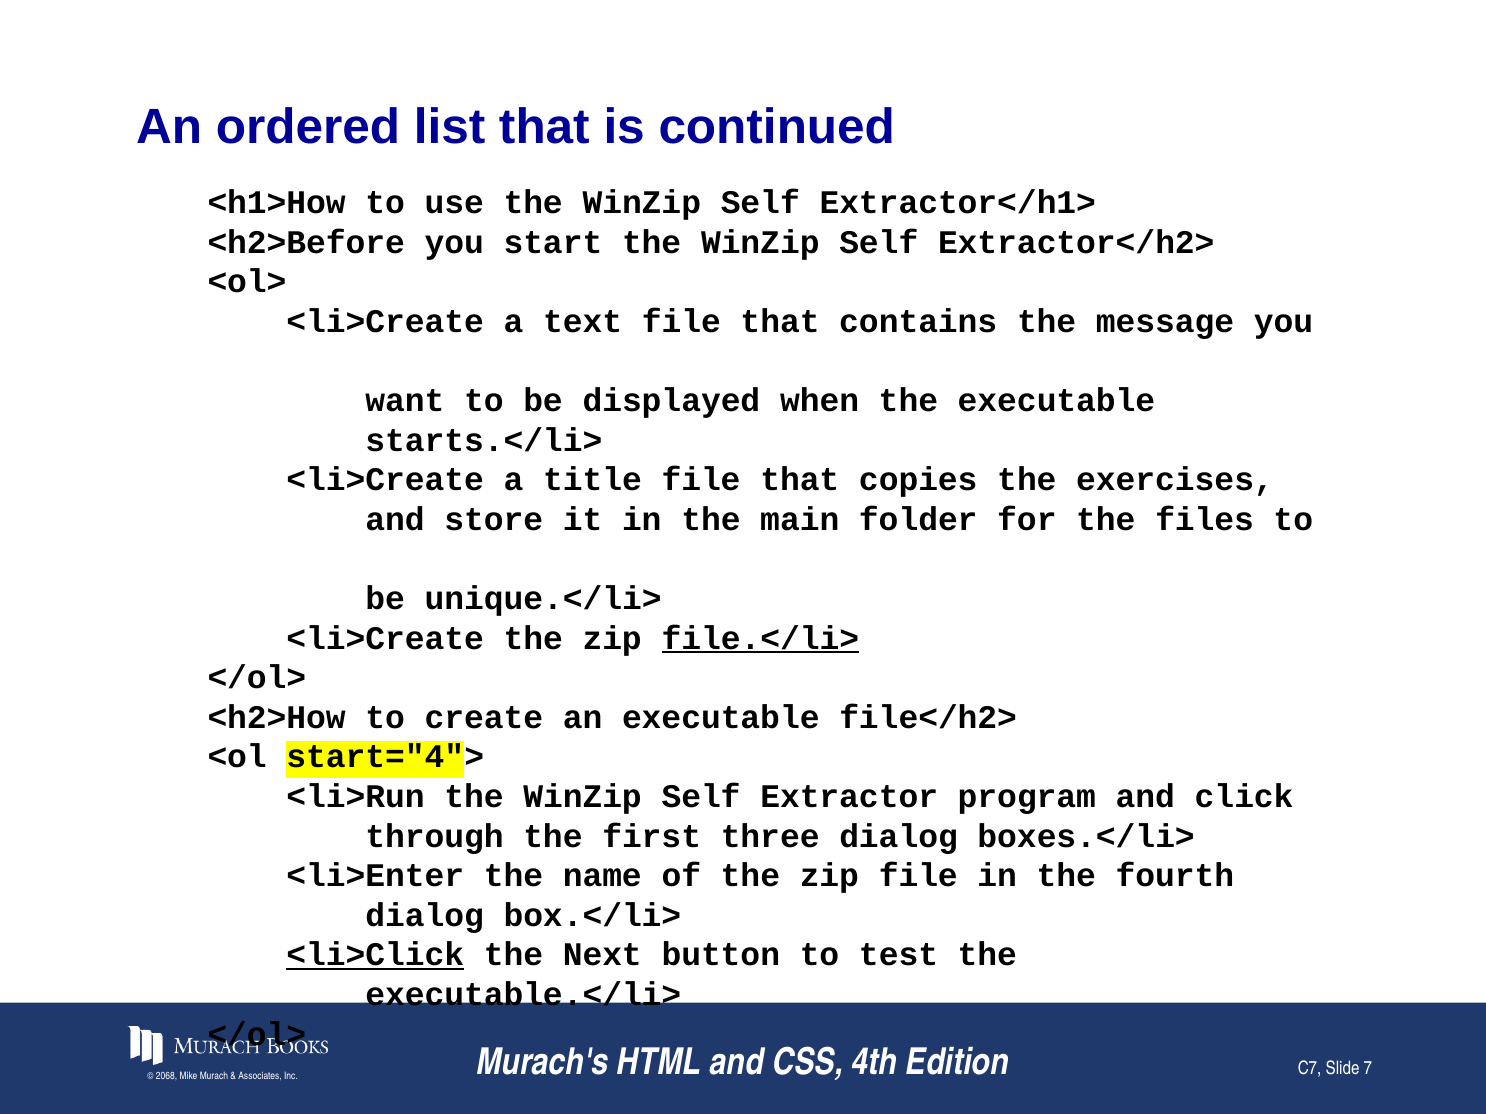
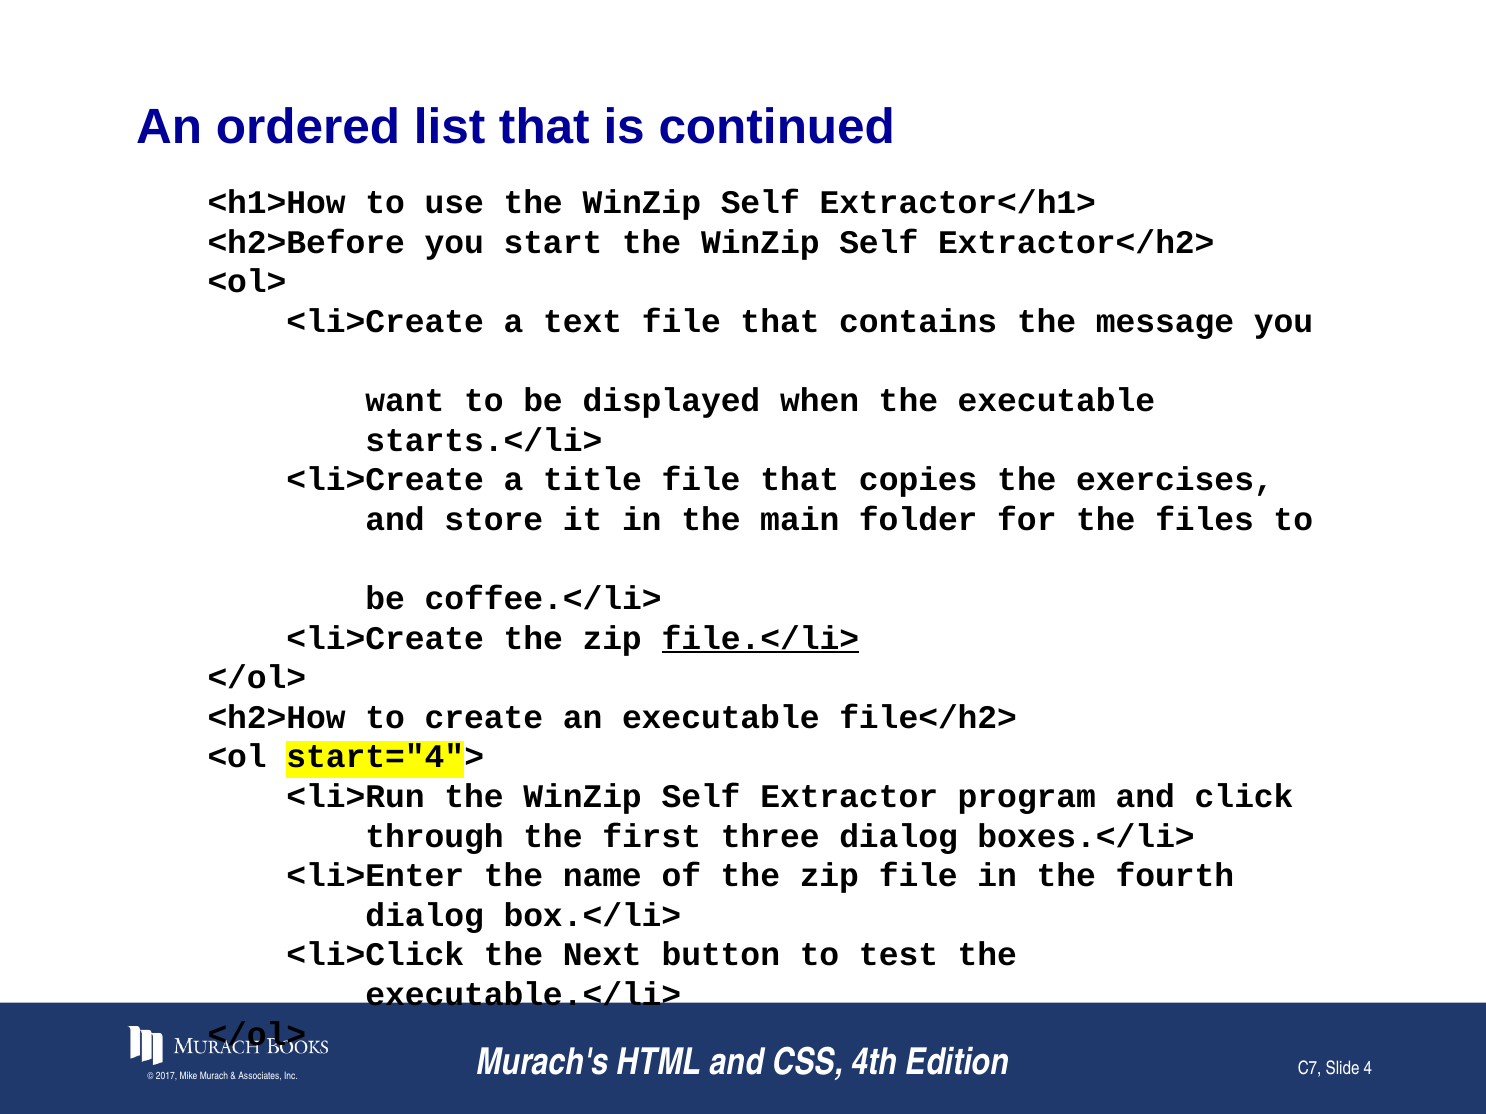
unique.</li>: unique.</li> -> coffee.</li> (543, 599)
<li>Click underline: present -> none (375, 955)
2068: 2068 -> 2017 (167, 1077)
7: 7 -> 4 (1368, 1069)
